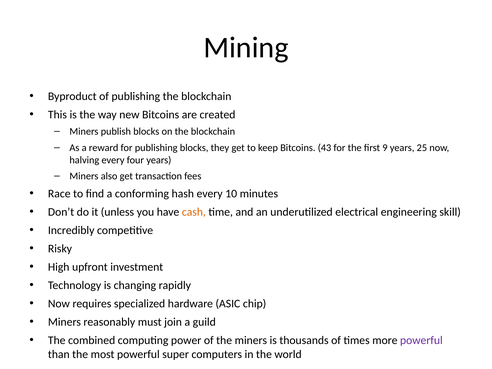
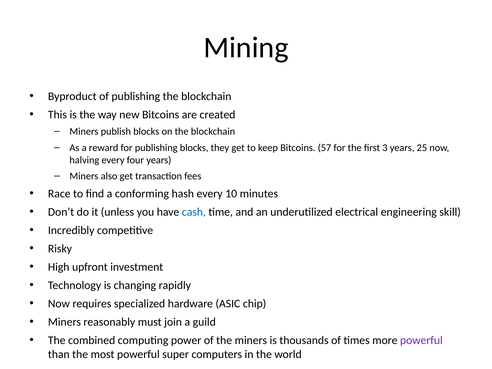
43: 43 -> 57 (324, 148)
9: 9 -> 3 (385, 148)
cash colour: orange -> blue (194, 212)
